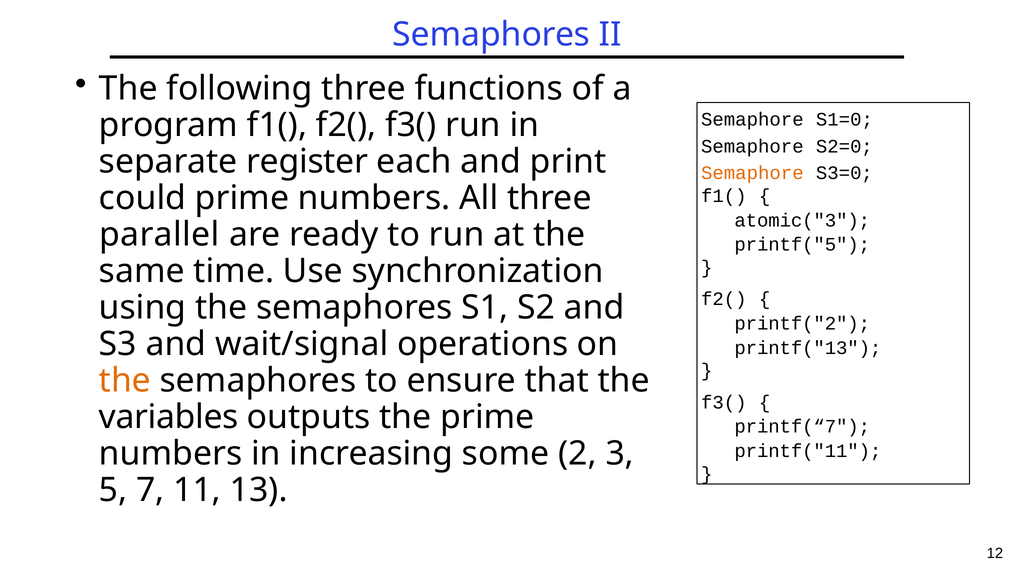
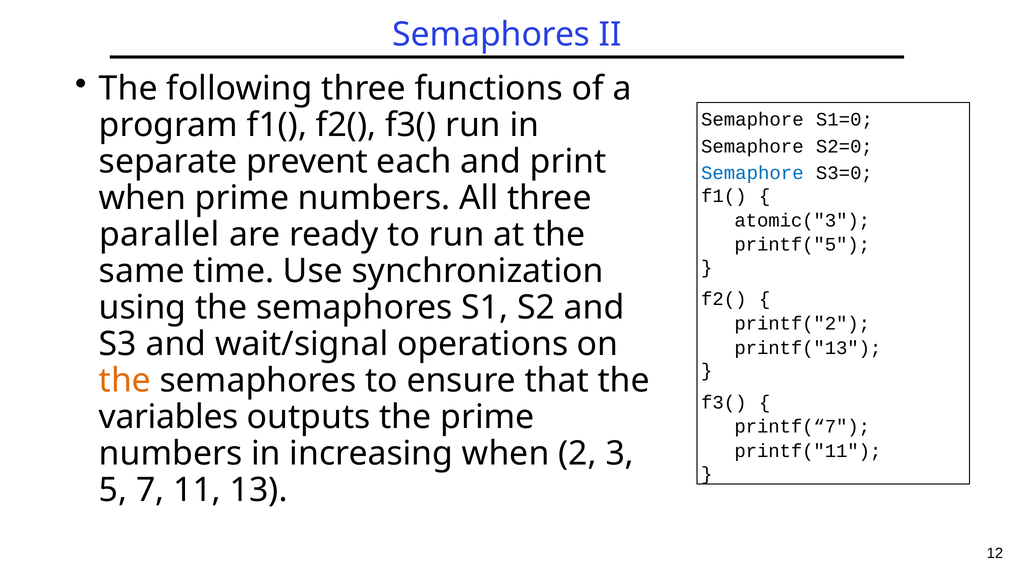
register: register -> prevent (307, 162)
Semaphore colour: orange -> blue (752, 173)
could: could -> when (143, 198)
increasing some: some -> when (506, 454)
